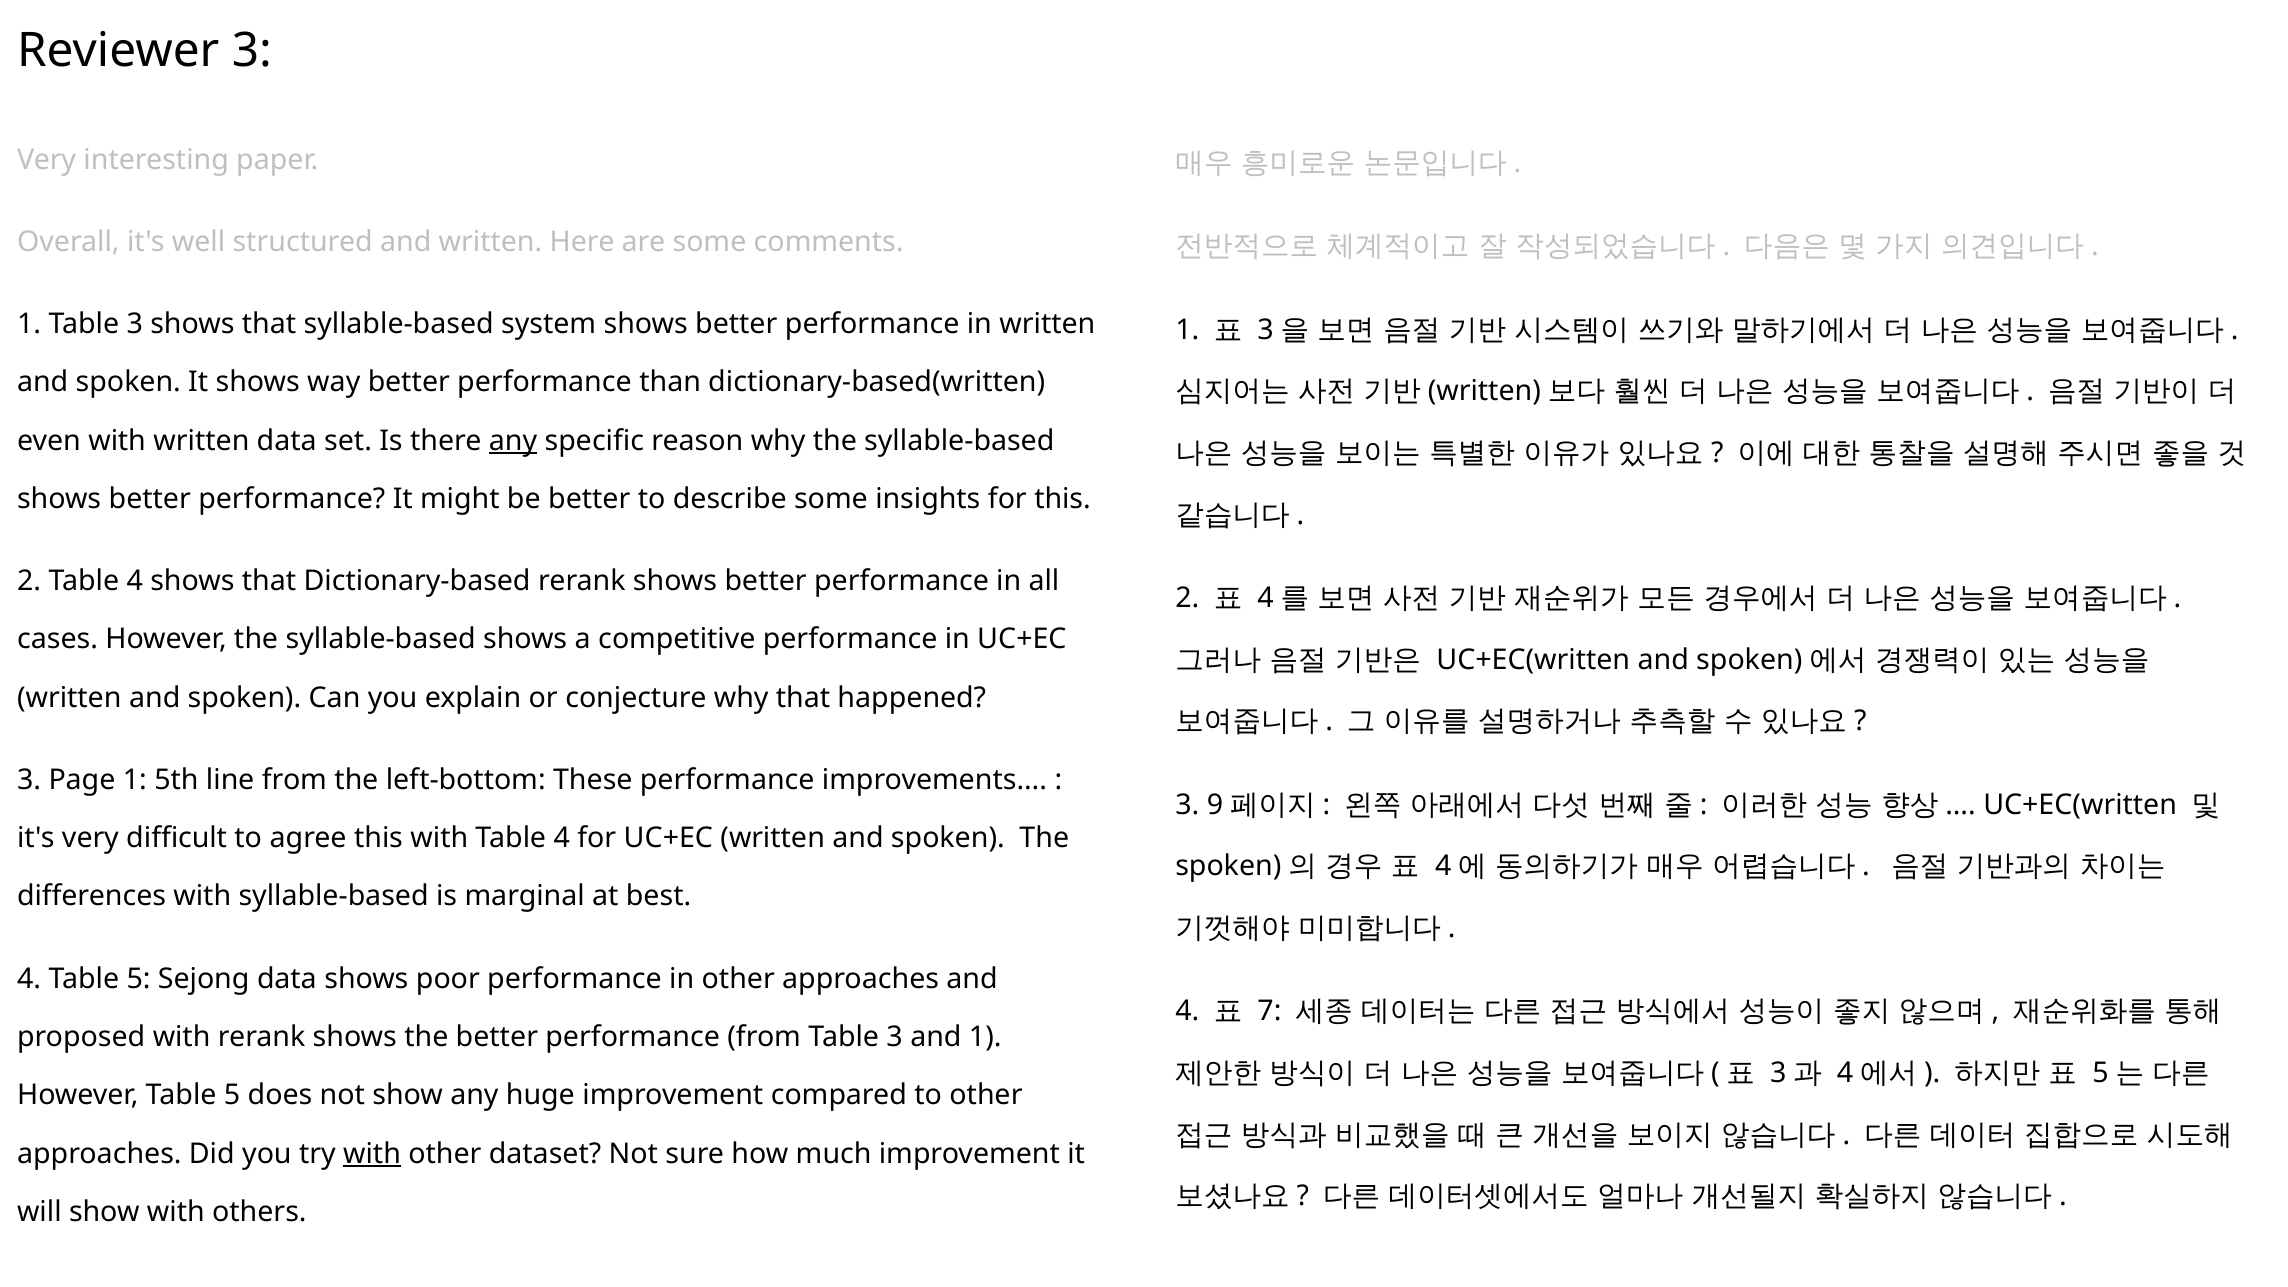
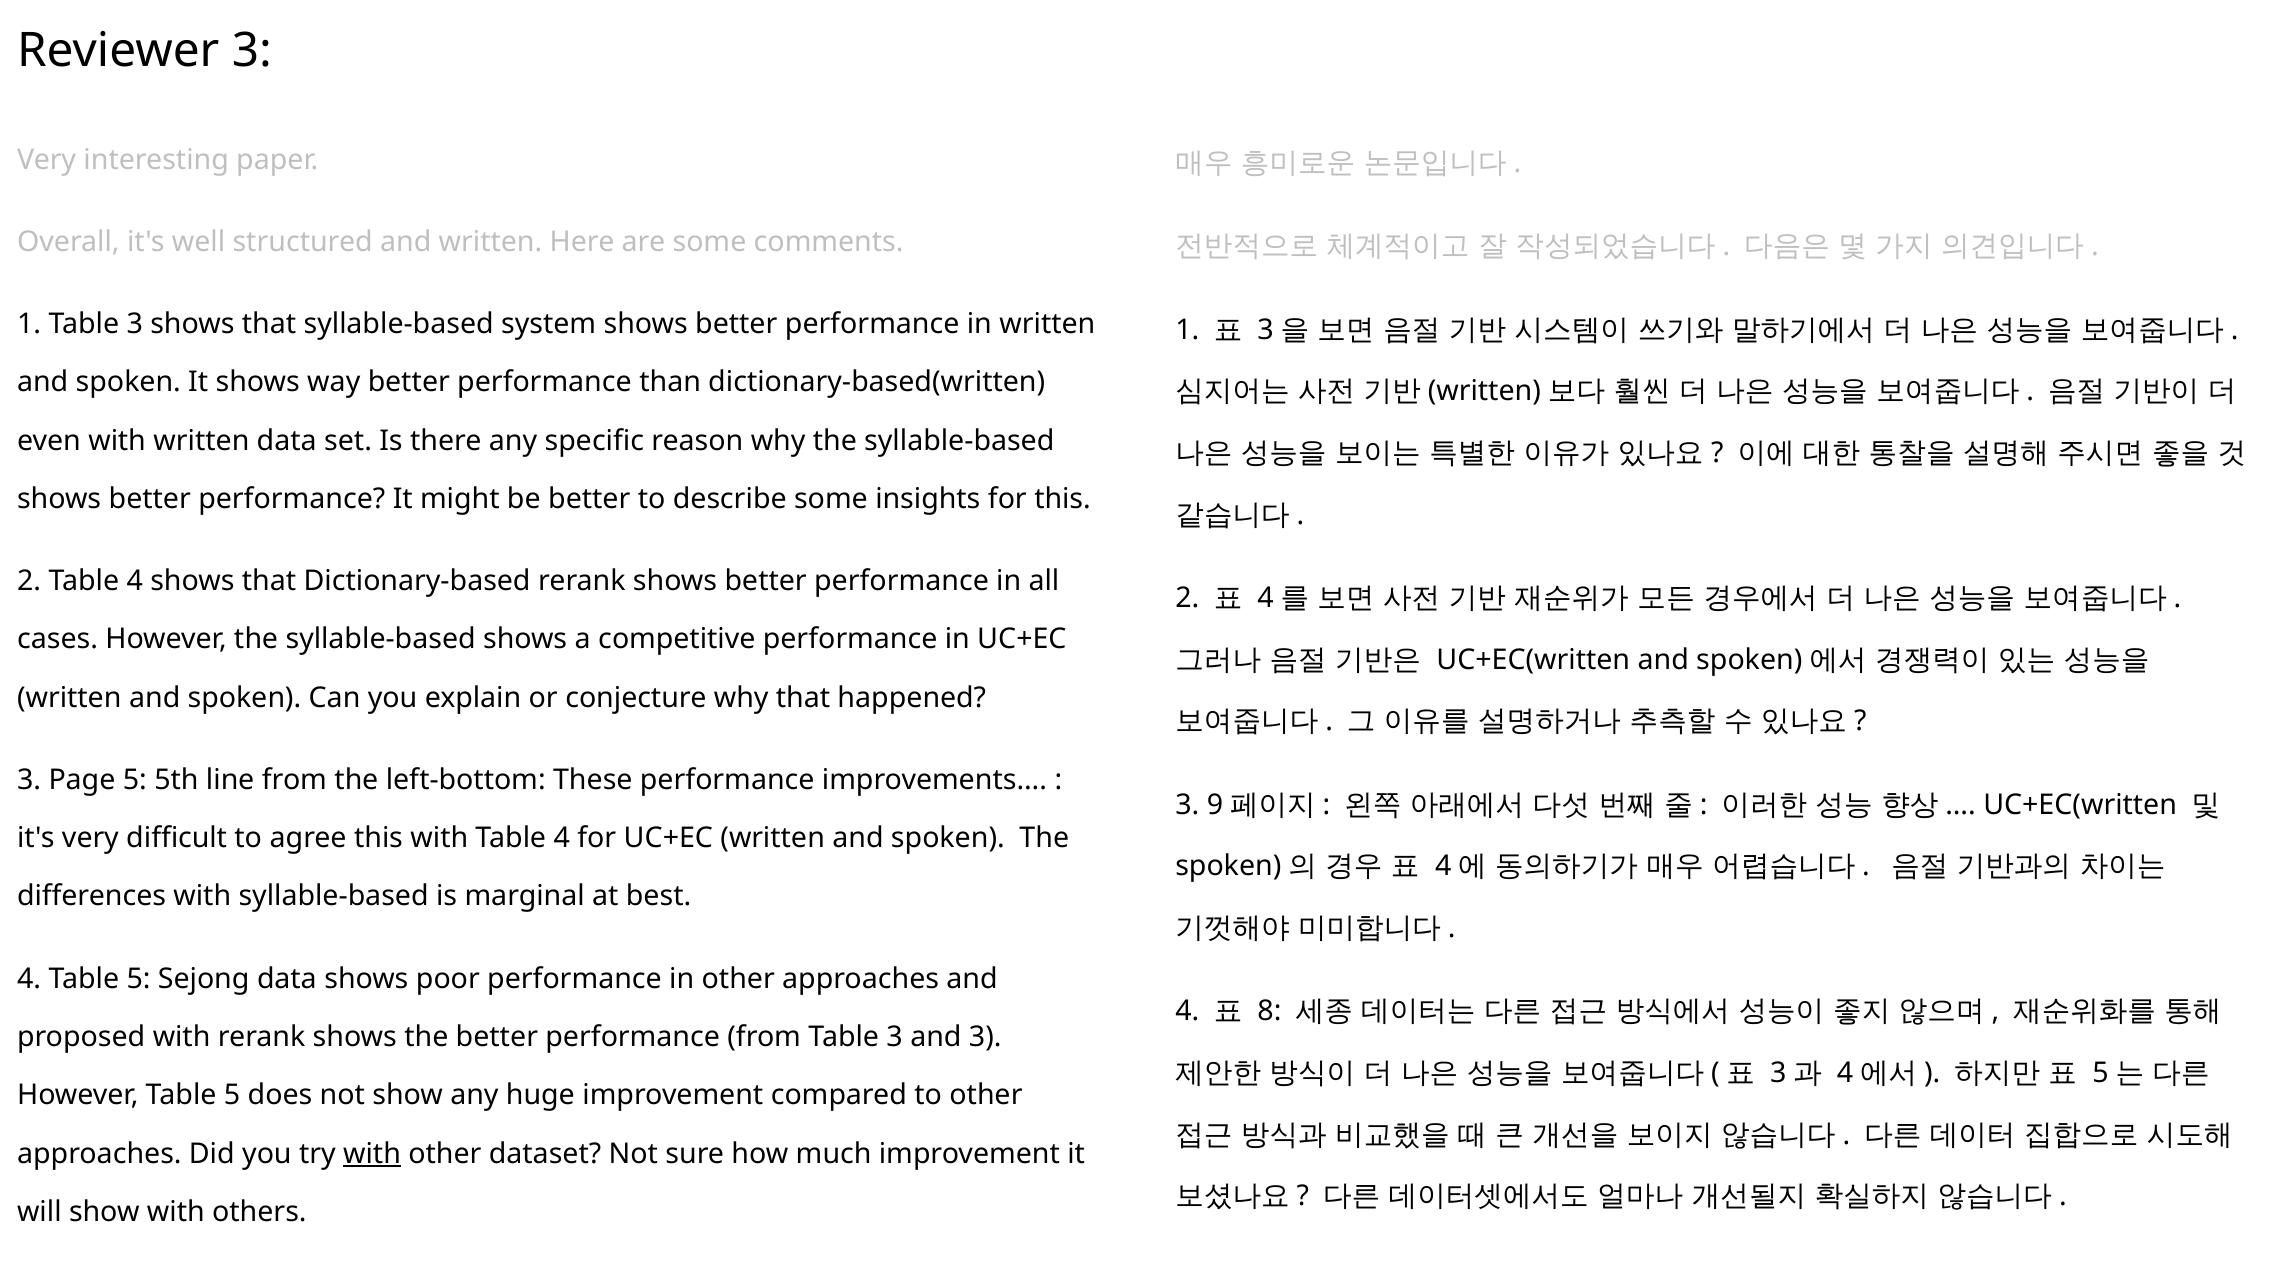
any underline: present -> none (513, 441)
Page 1: 1 -> 5 (135, 780)
7: 7 -> 8 (1269, 1011)
and 1: 1 -> 3 (985, 1037)
